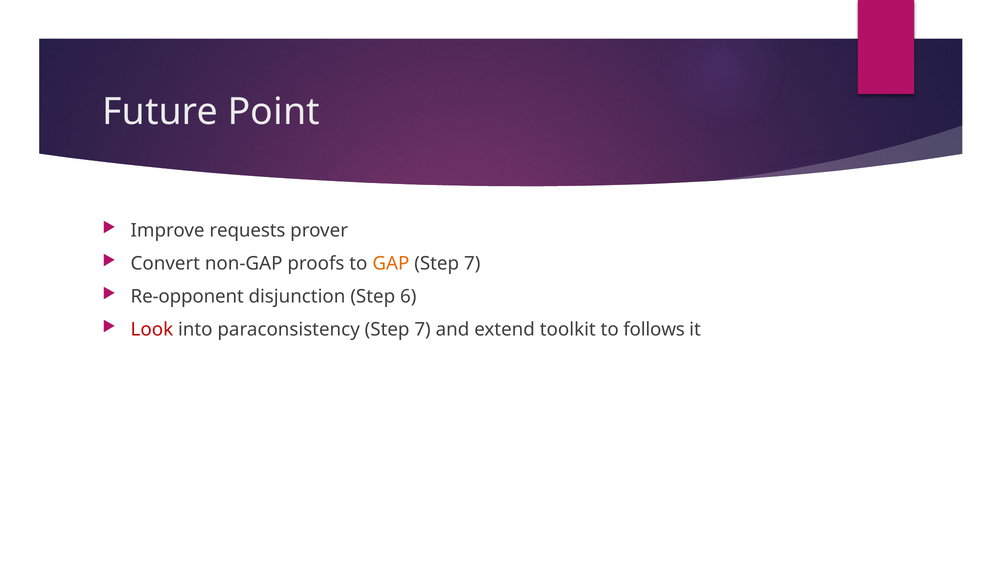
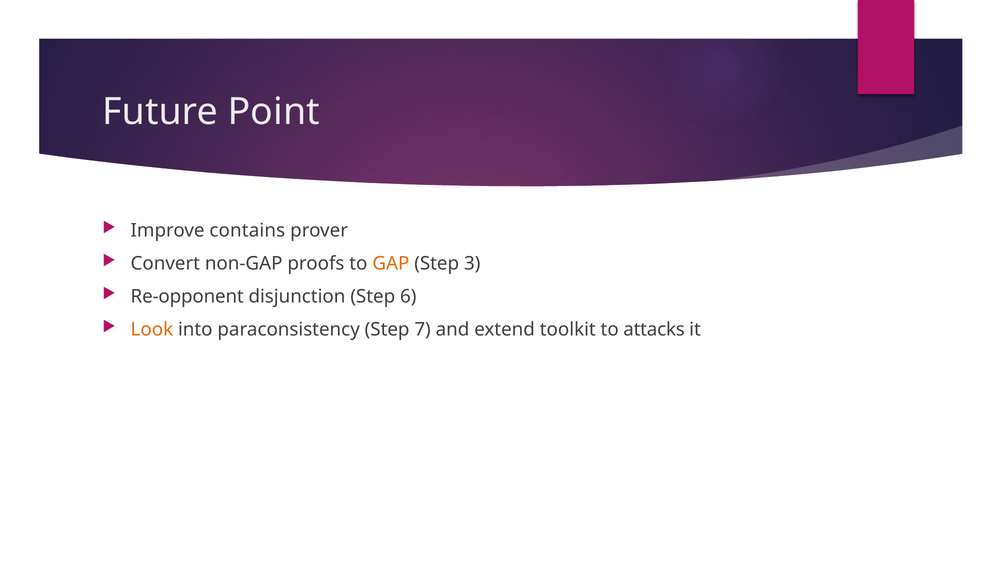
requests: requests -> contains (247, 230)
7: 7 -> 3 (472, 263)
Look colour: red -> orange (152, 329)
follows: follows -> attacks (654, 329)
